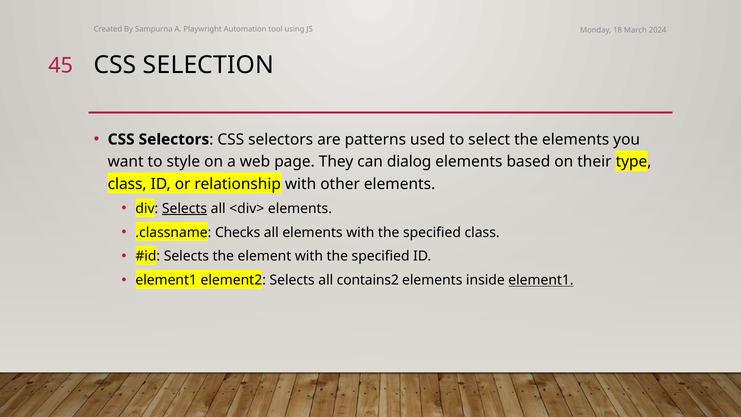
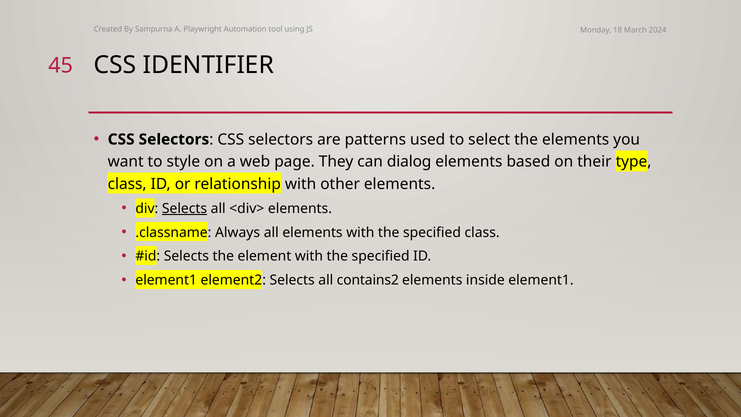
SELECTION: SELECTION -> IDENTIFIER (208, 65)
Checks: Checks -> Always (238, 232)
element1 underline: present -> none (541, 280)
